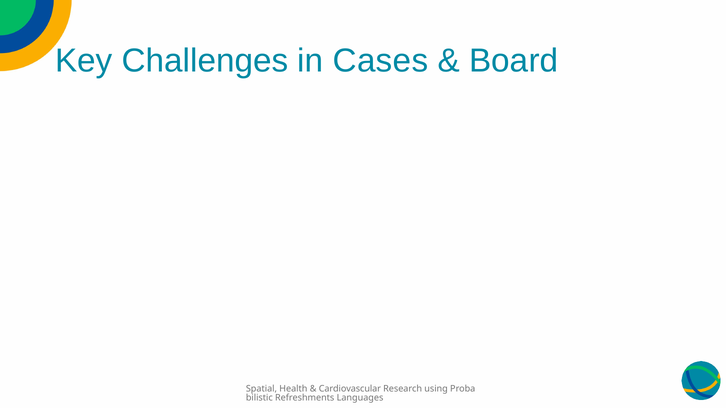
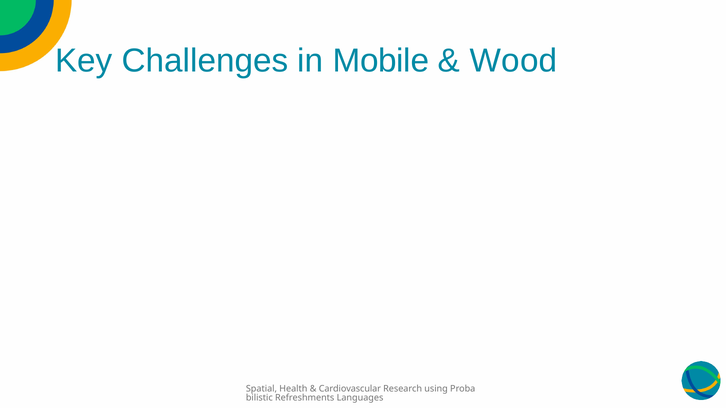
Cases: Cases -> Mobile (381, 61)
Board: Board -> Wood (514, 61)
